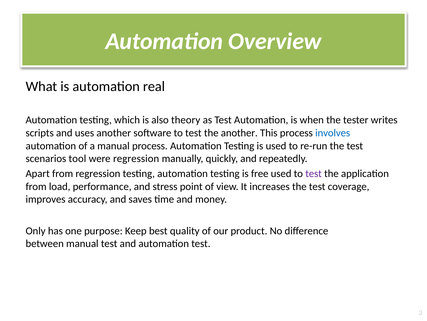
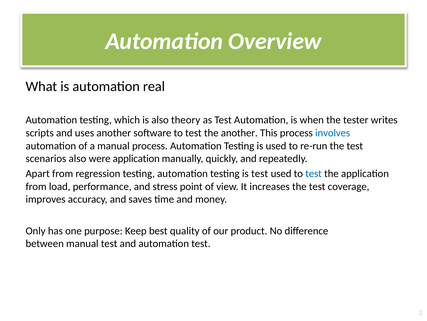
scenarios tool: tool -> also (77, 158)
were regression: regression -> application (136, 158)
is free: free -> test (260, 173)
test colour: purple -> blue (314, 173)
